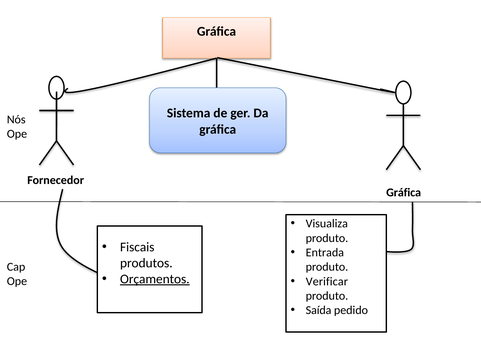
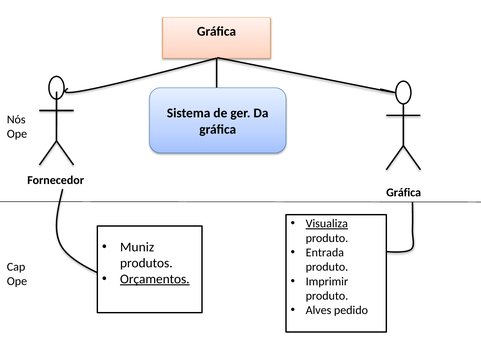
Visualiza underline: none -> present (327, 224)
Fiscais: Fiscais -> Muniz (137, 247)
Verificar: Verificar -> Imprimir (327, 281)
Saída: Saída -> Alves (319, 310)
